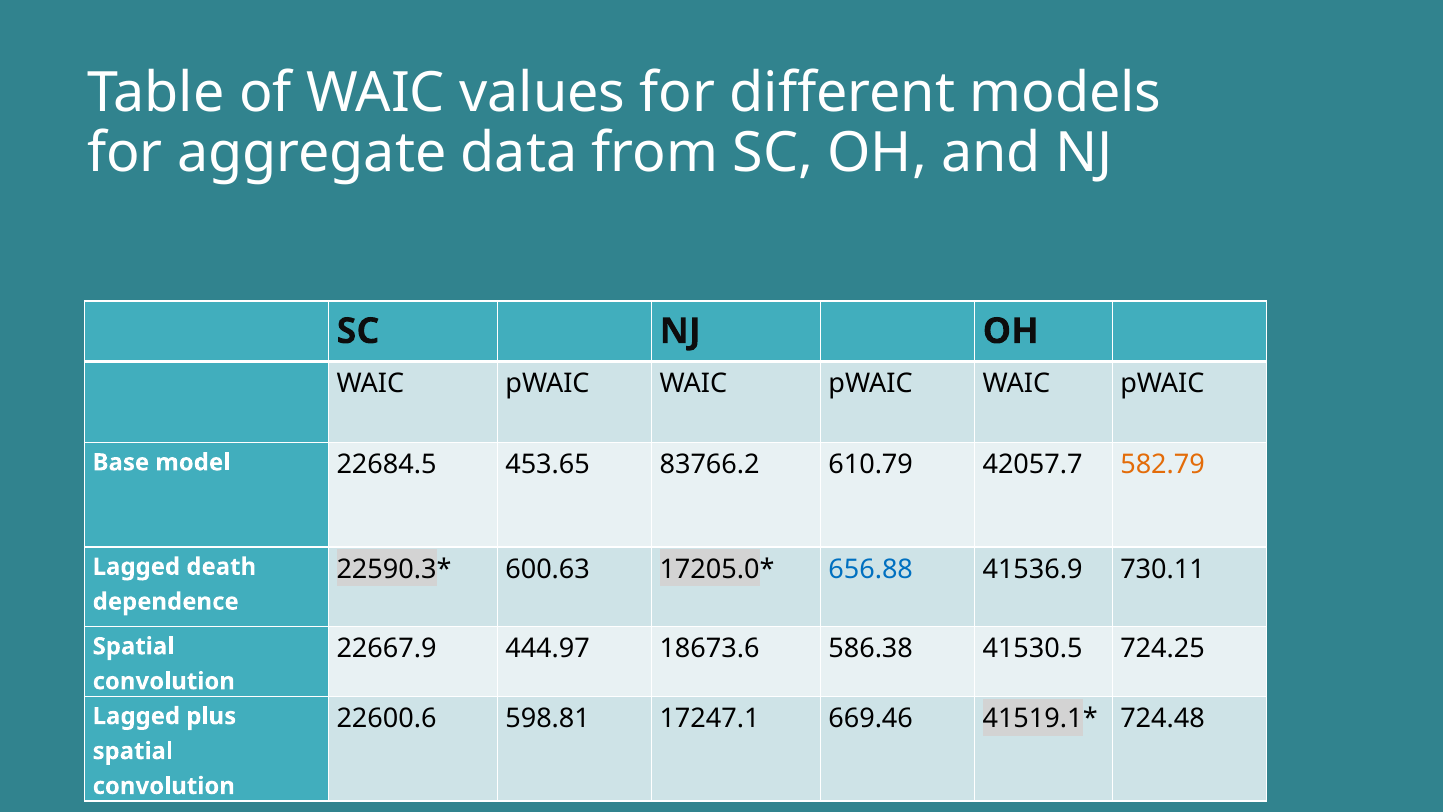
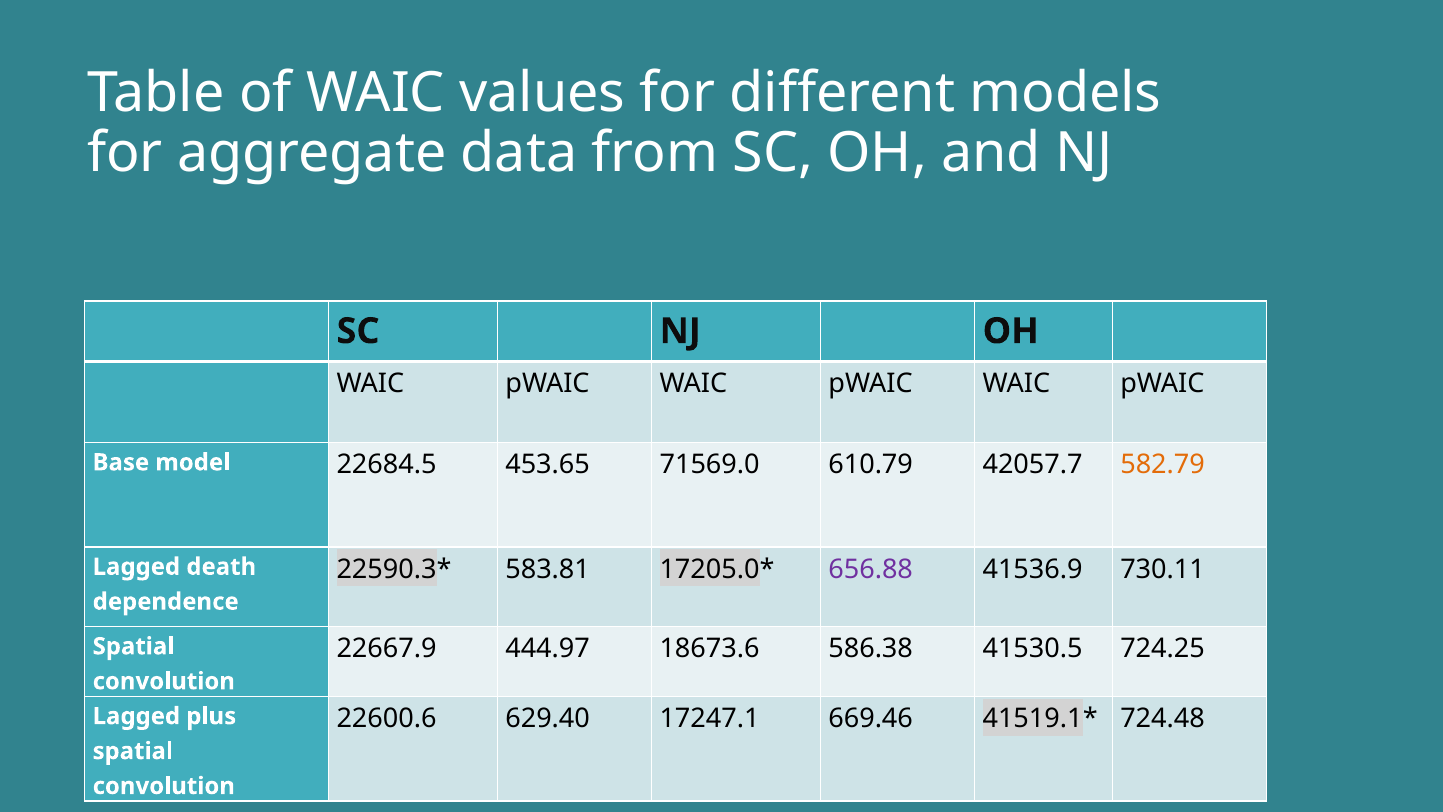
83766.2: 83766.2 -> 71569.0 (710, 465)
600.63: 600.63 -> 583.81 (548, 569)
656.88 colour: blue -> purple (871, 569)
598.81: 598.81 -> 629.40 (548, 719)
